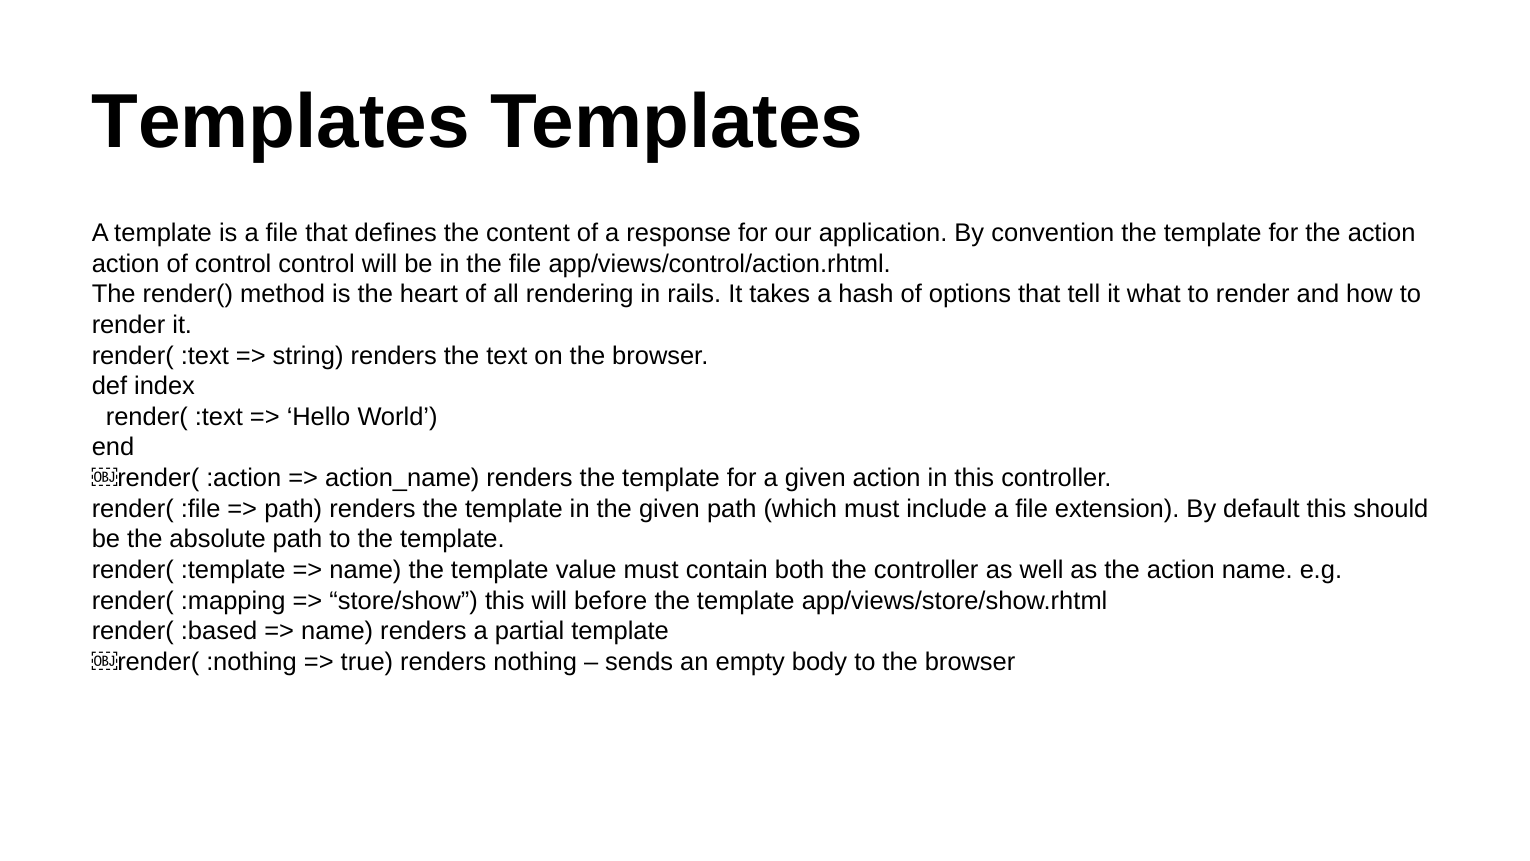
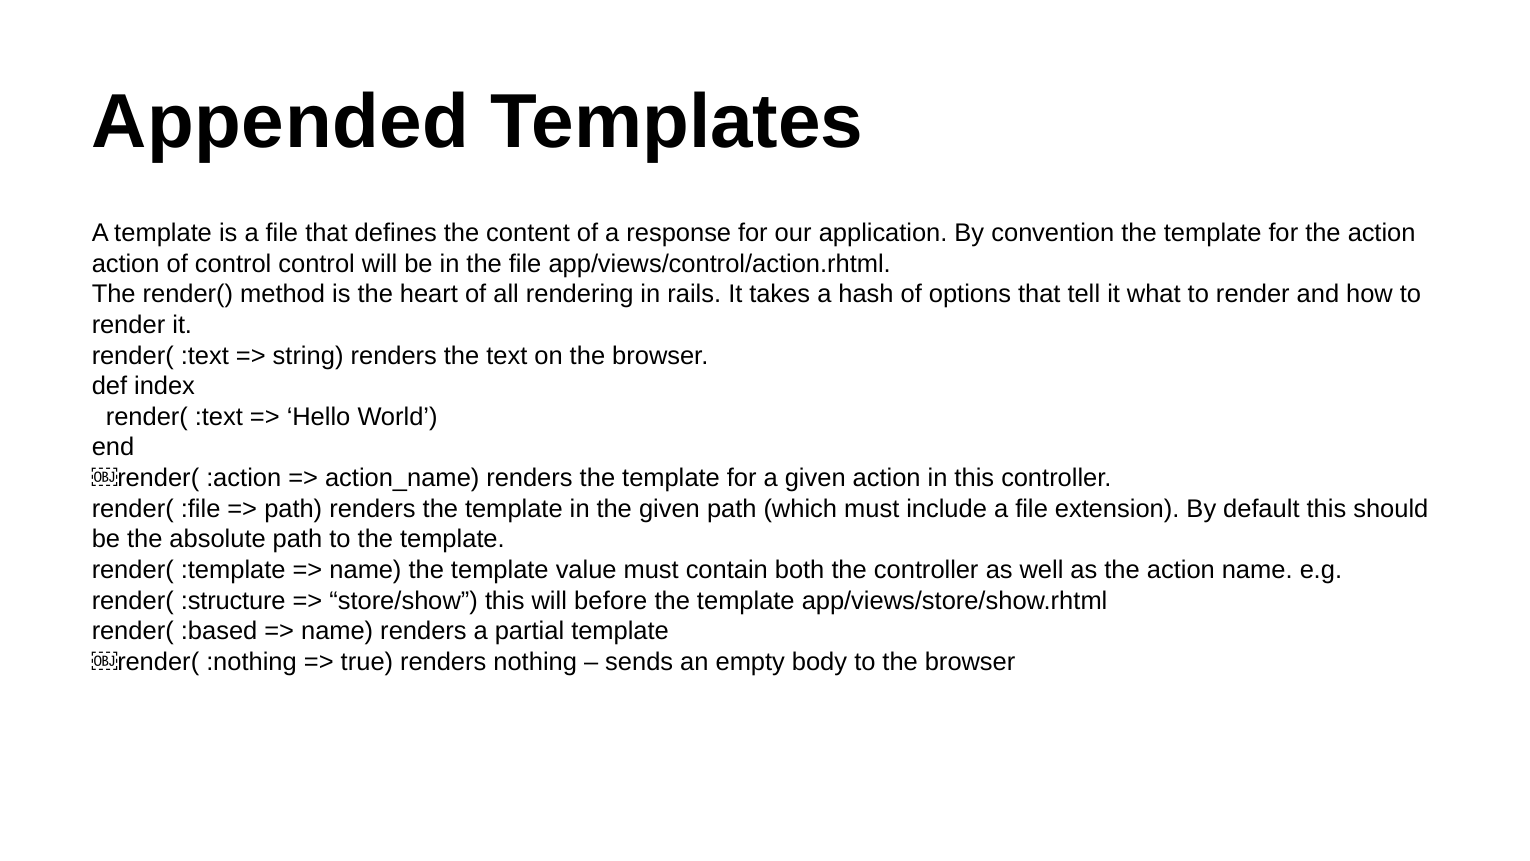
Templates: Templates -> Appended (280, 122)
:mapping: :mapping -> :structure (233, 600)
